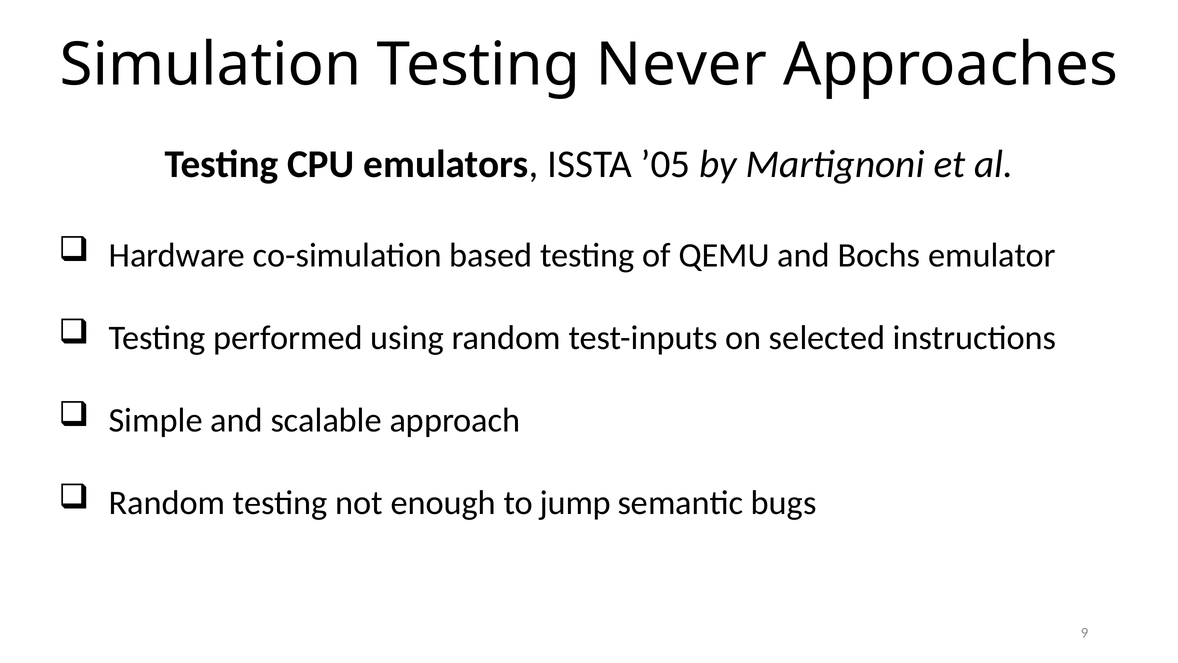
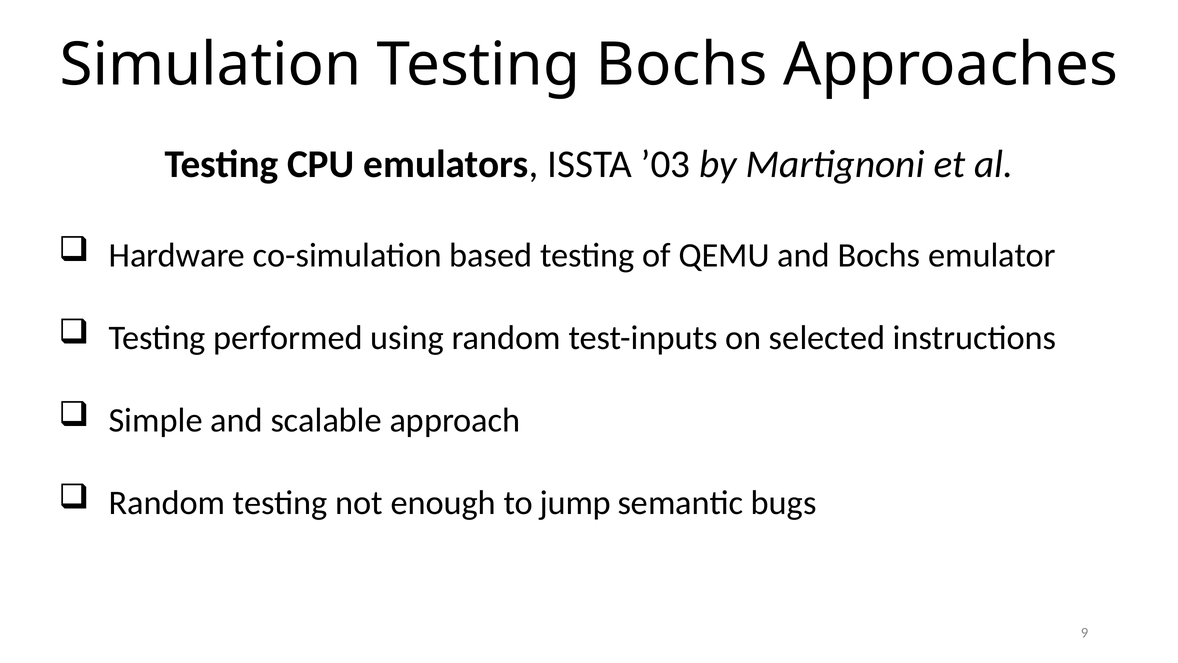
Testing Never: Never -> Bochs (682, 65)
’05: ’05 -> ’03 (666, 164)
